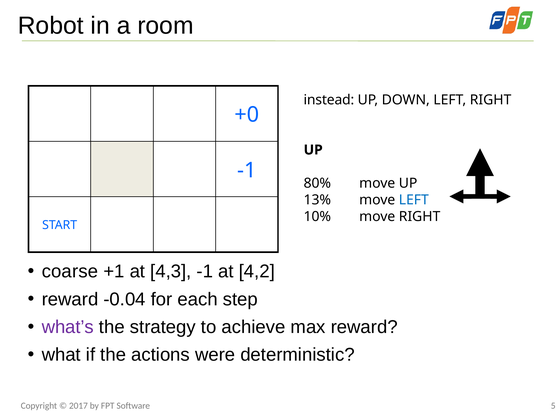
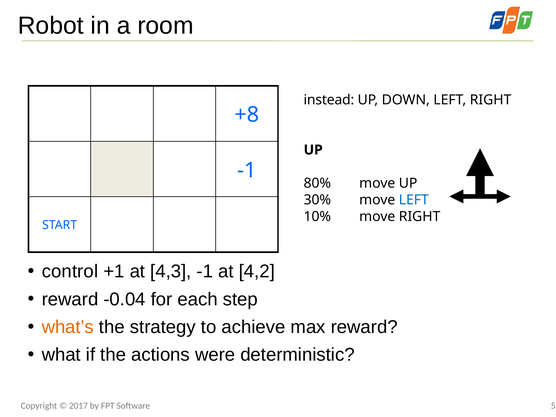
+0: +0 -> +8 (247, 115)
13%: 13% -> 30% (317, 200)
coarse: coarse -> control (70, 272)
what’s colour: purple -> orange (68, 327)
